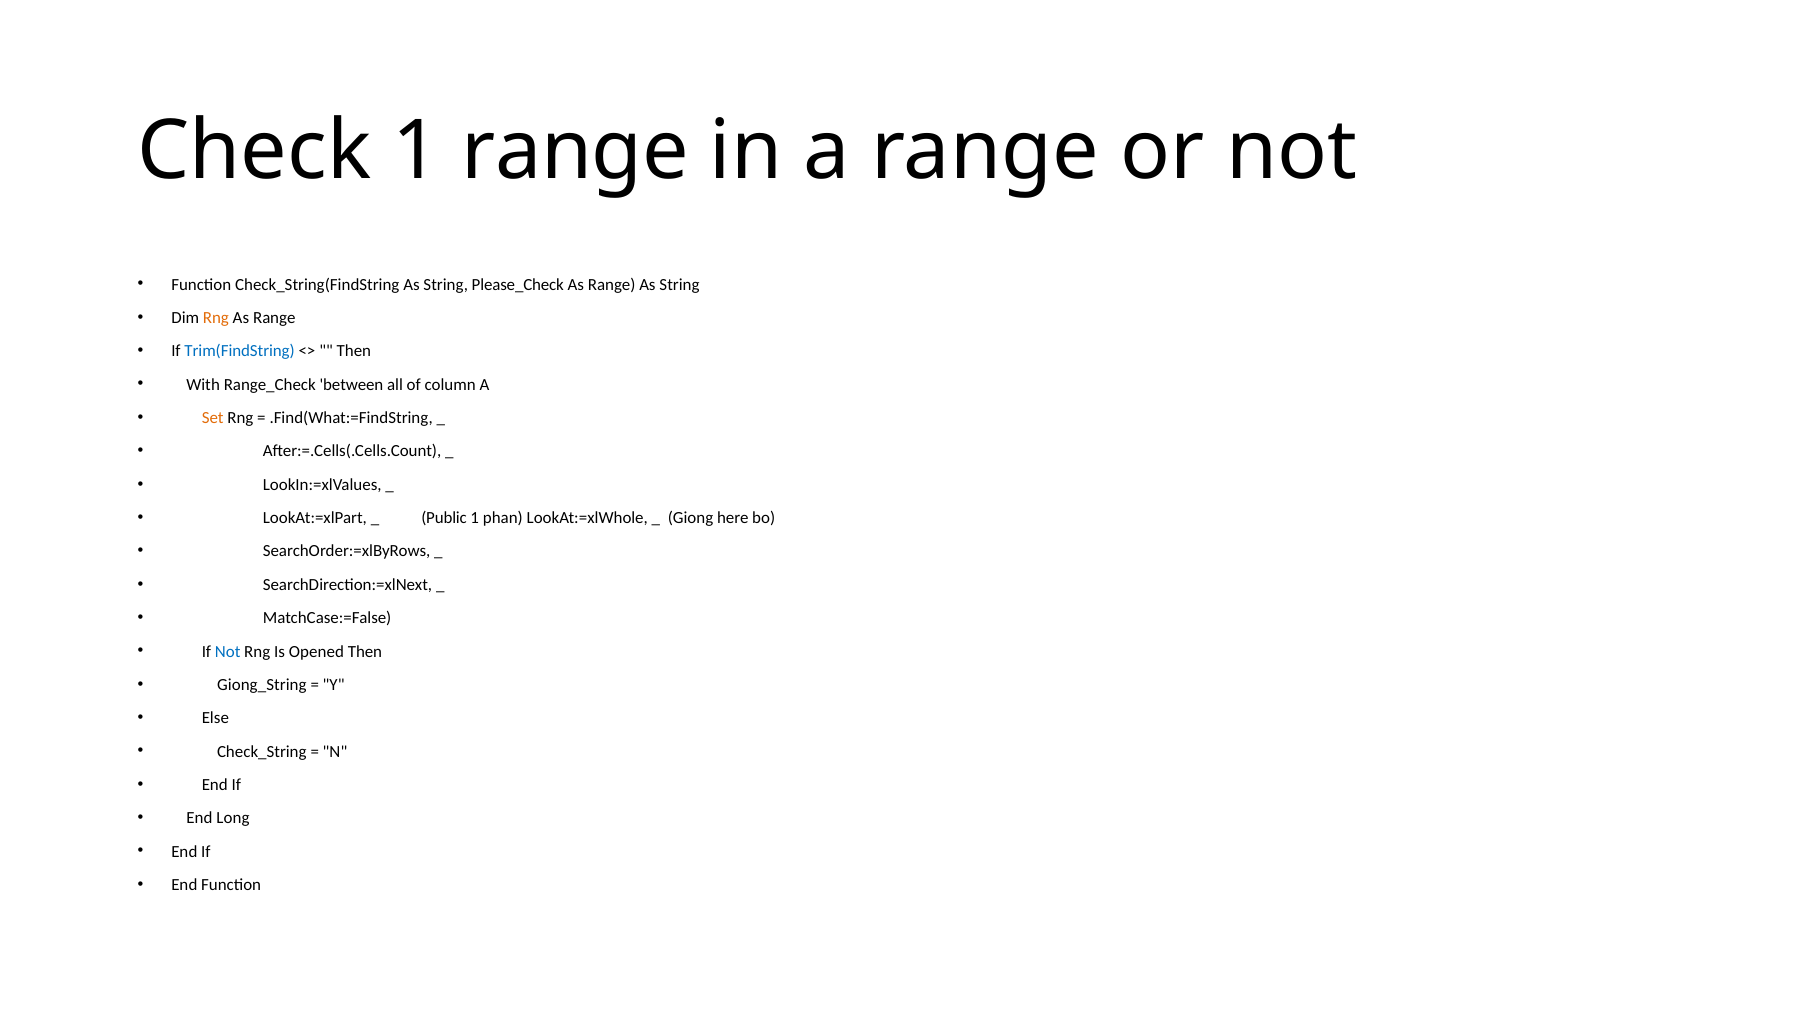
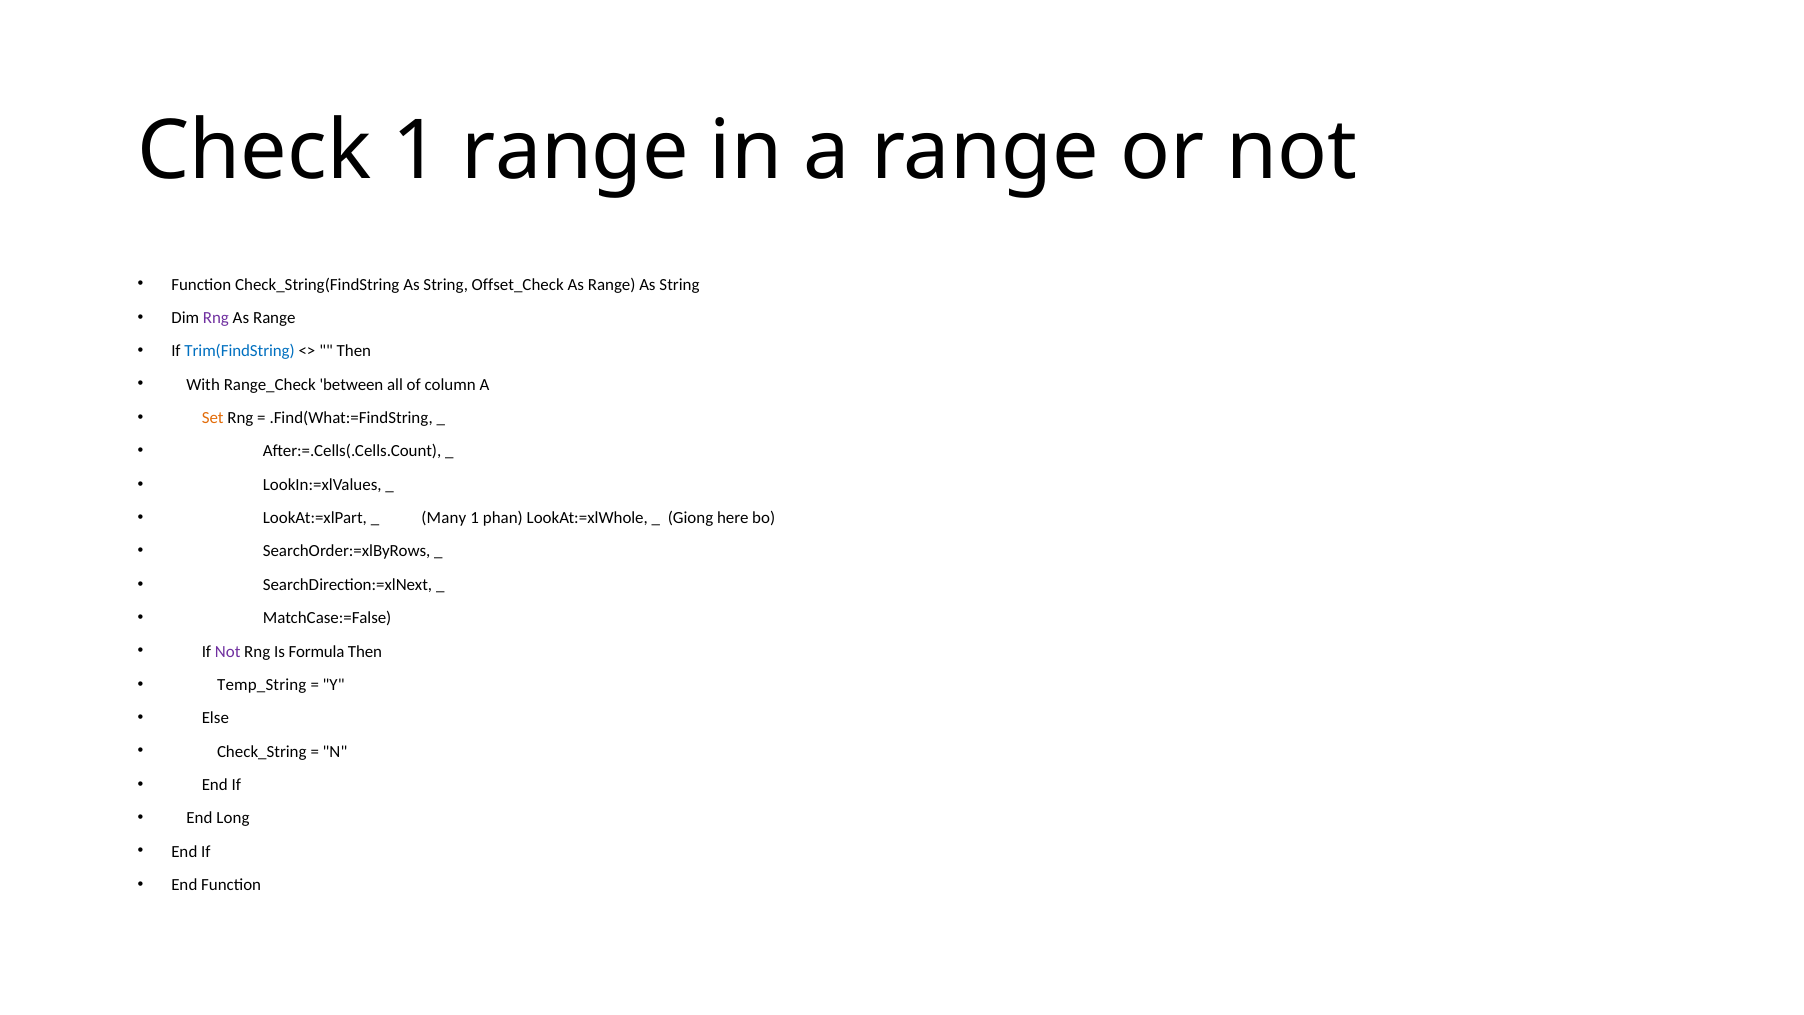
Please_Check: Please_Check -> Offset_Check (518, 285)
Rng colour: orange -> purple (216, 318)
Public: Public -> Many (444, 518)
Not colour: blue -> purple (228, 651)
Opened: Opened -> Formula (317, 651)
Giong_String: Giong_String -> Temp_String (262, 685)
